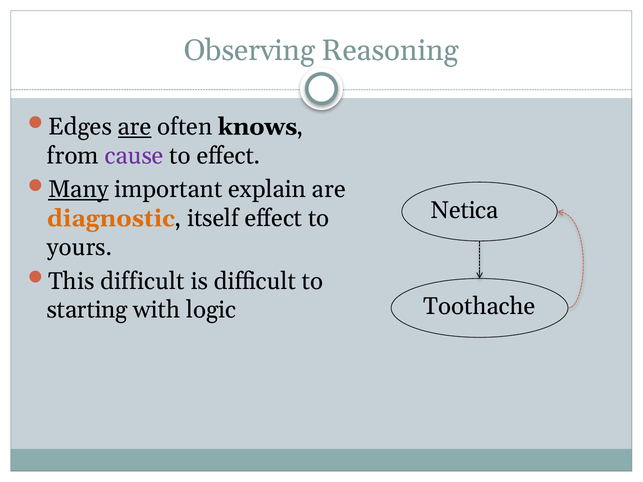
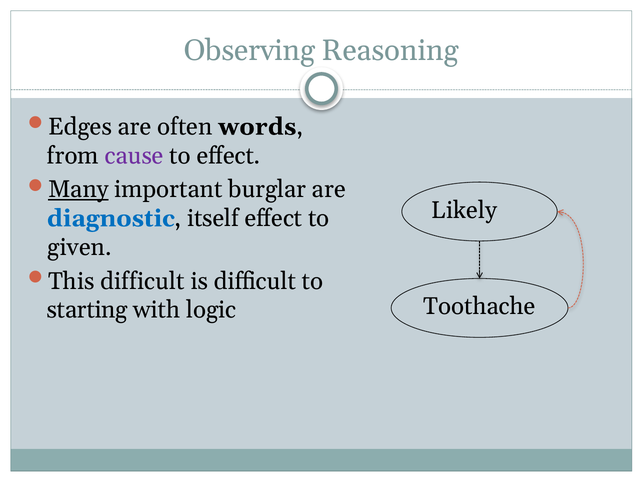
are underline: present -> none (135, 127)
knows: knows -> words (257, 127)
explain: explain -> burglar (267, 190)
Netica: Netica -> Likely (464, 210)
diagnostic colour: orange -> blue (111, 218)
yours: yours -> given (79, 247)
